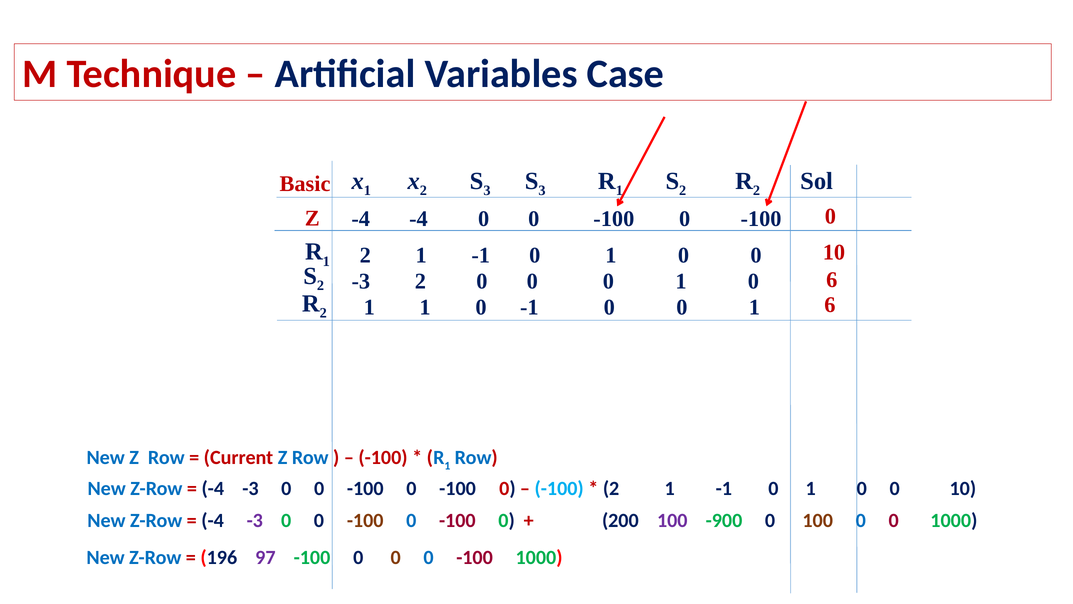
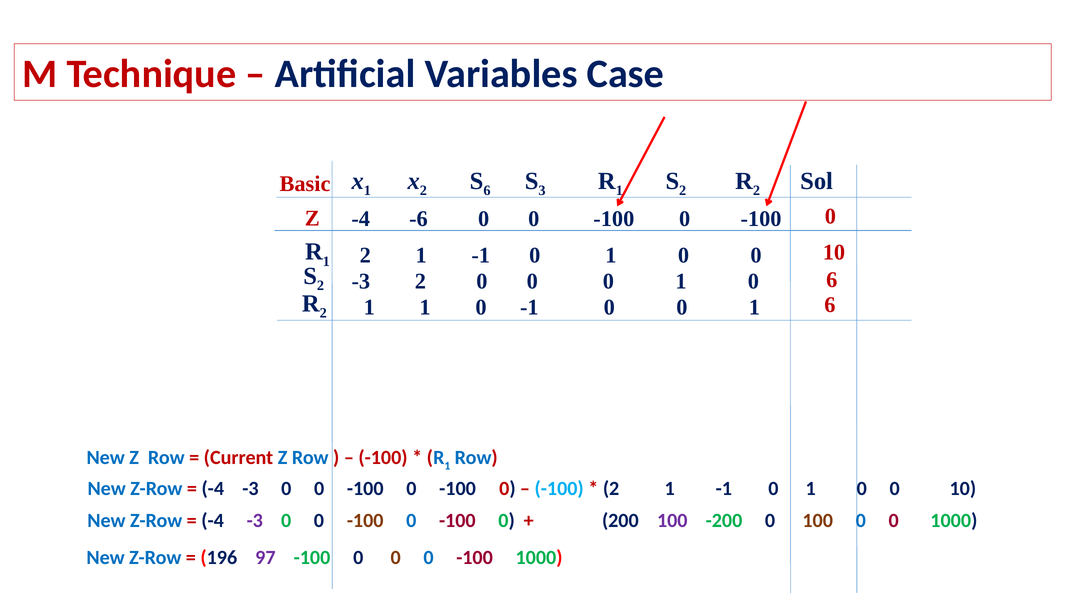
3: 3 -> 6 (487, 191)
-4 -4: -4 -> -6 (418, 219)
-900: -900 -> -200 (724, 520)
